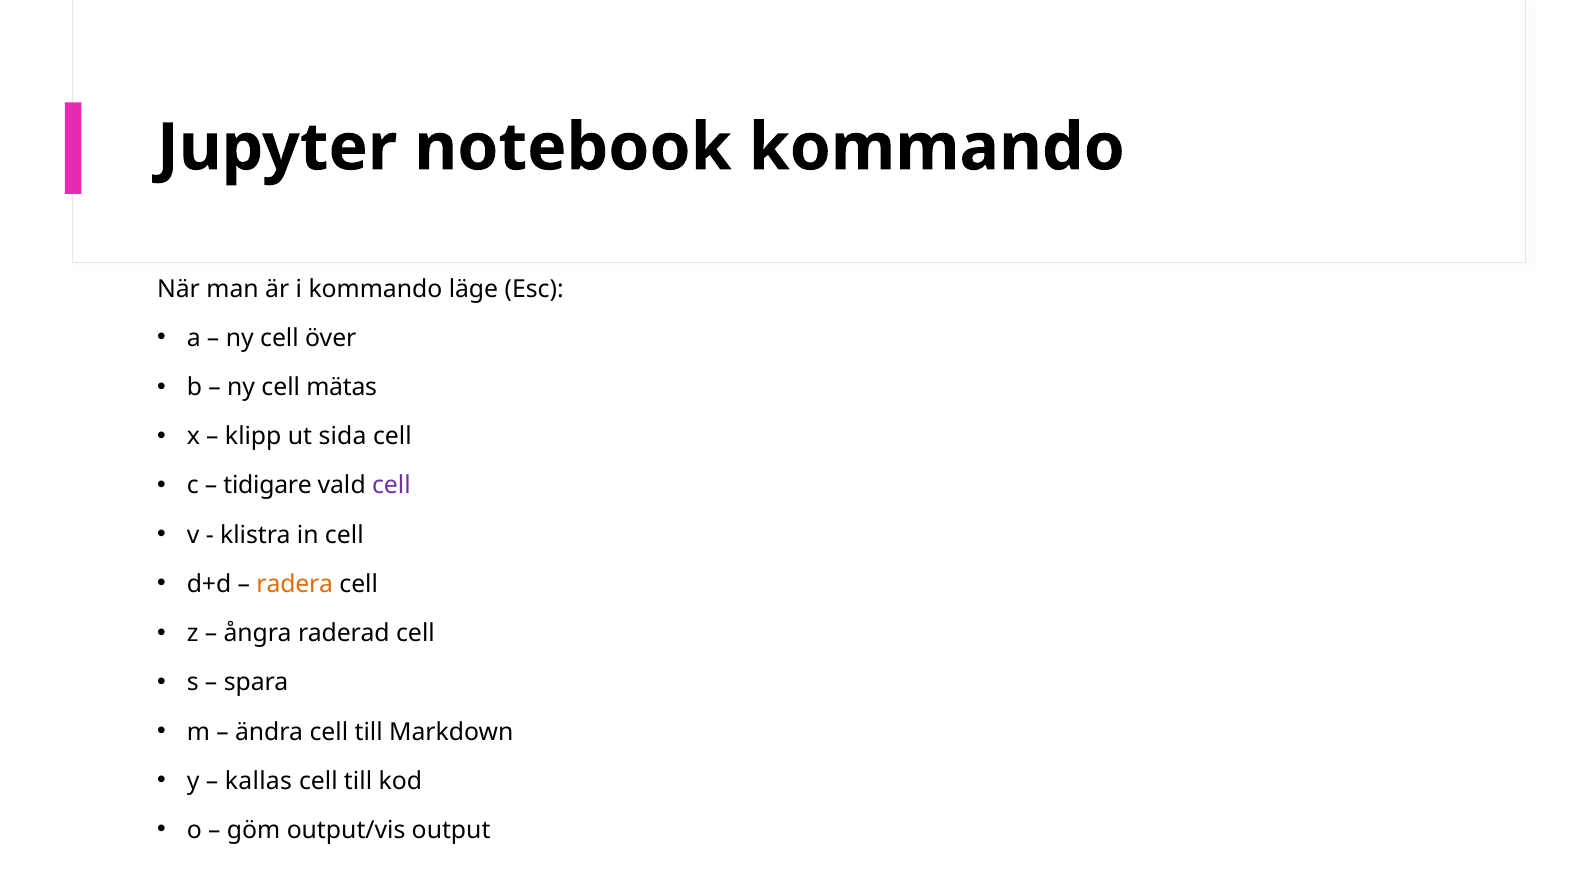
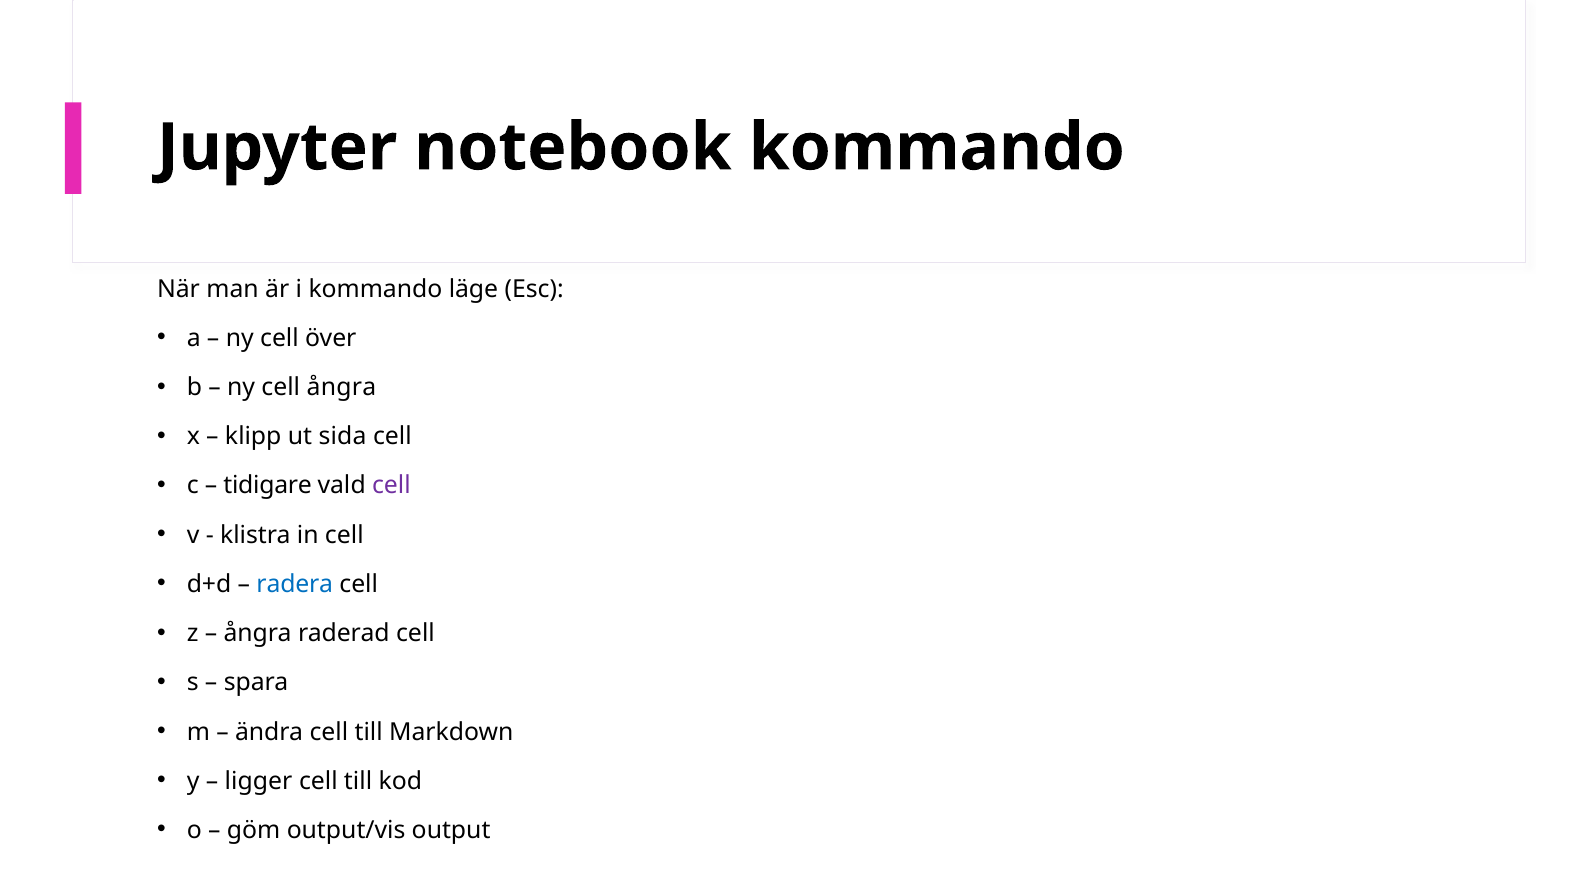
cell mätas: mätas -> ångra (341, 387)
radera colour: orange -> blue (295, 584)
kallas: kallas -> ligger (259, 781)
